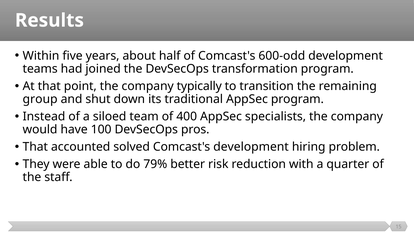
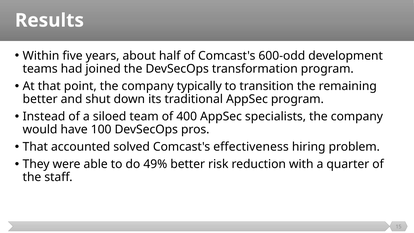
group: group -> better (40, 99)
Comcast's development: development -> effectiveness (251, 147)
79%: 79% -> 49% (155, 164)
